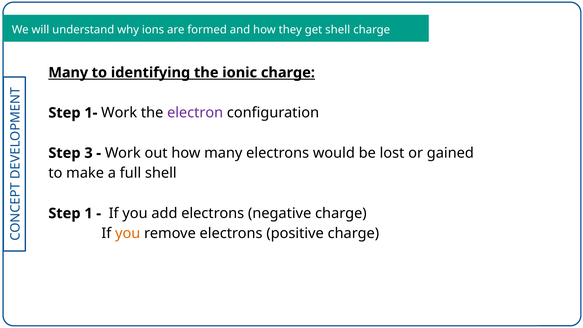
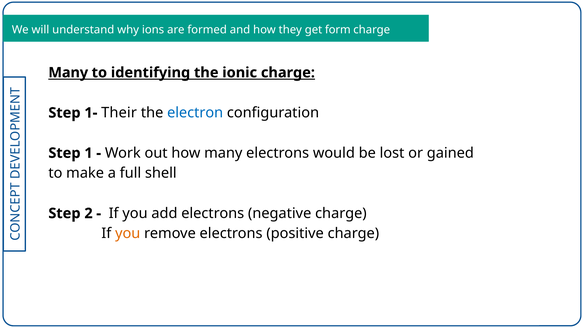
get shell: shell -> form (338, 30)
1- Work: Work -> Their (119, 113)
electron colour: purple -> blue (195, 113)
3: 3 -> 1 (89, 153)
1: 1 -> 2 (89, 213)
